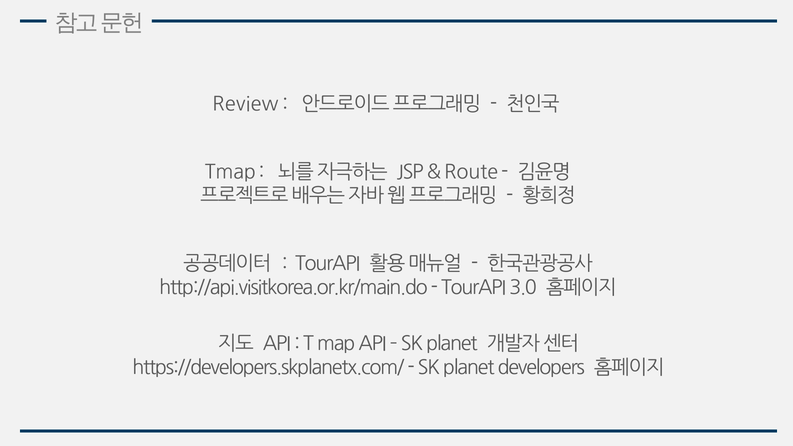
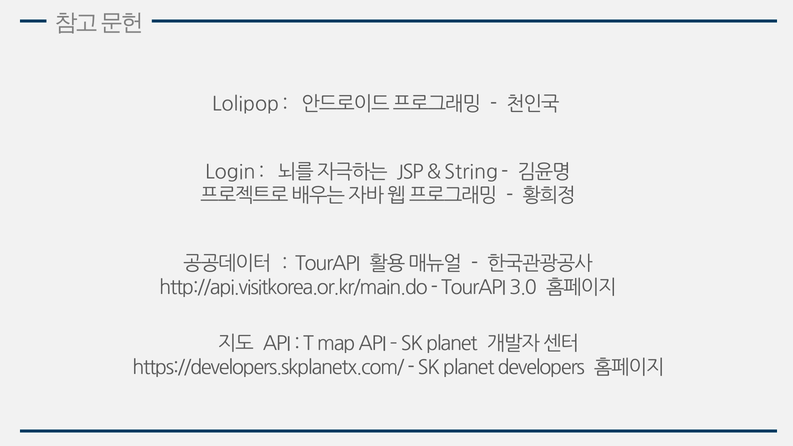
Review: Review -> Lolipop (246, 104)
Tmap: Tmap -> Login (230, 172)
Route: Route -> String (471, 172)
